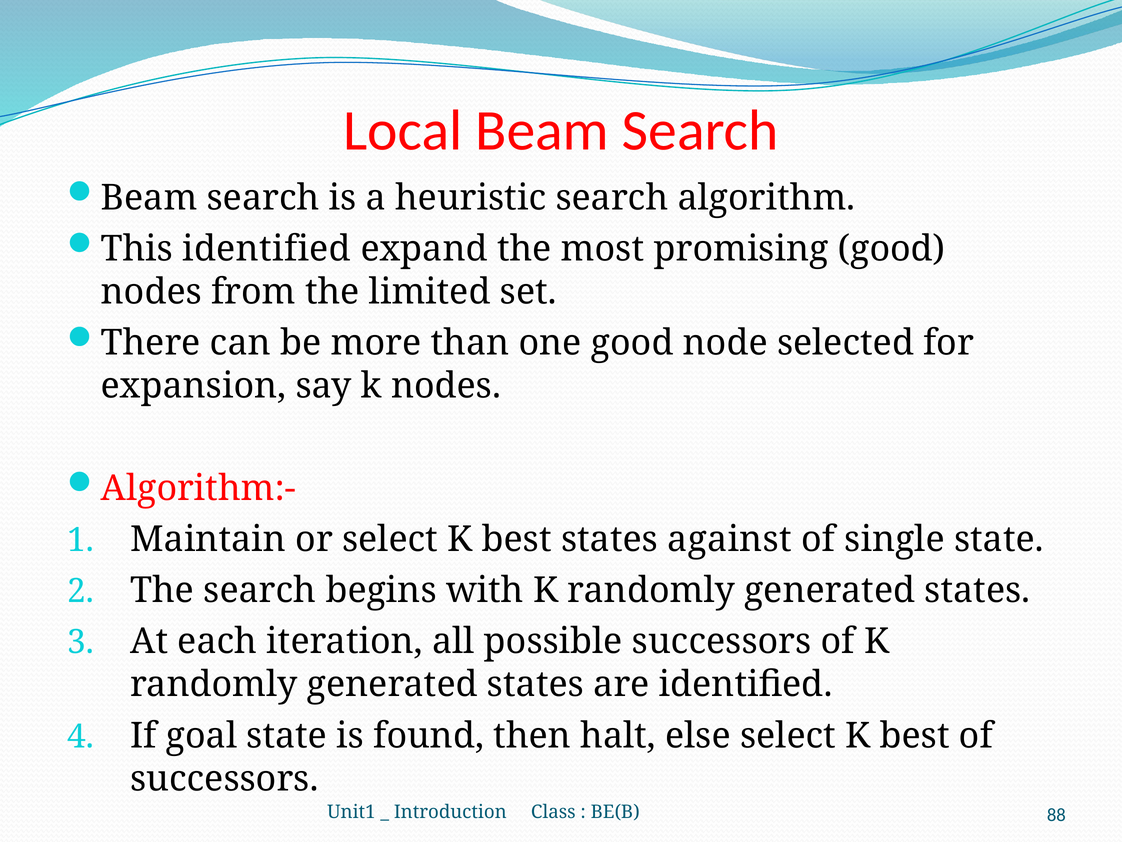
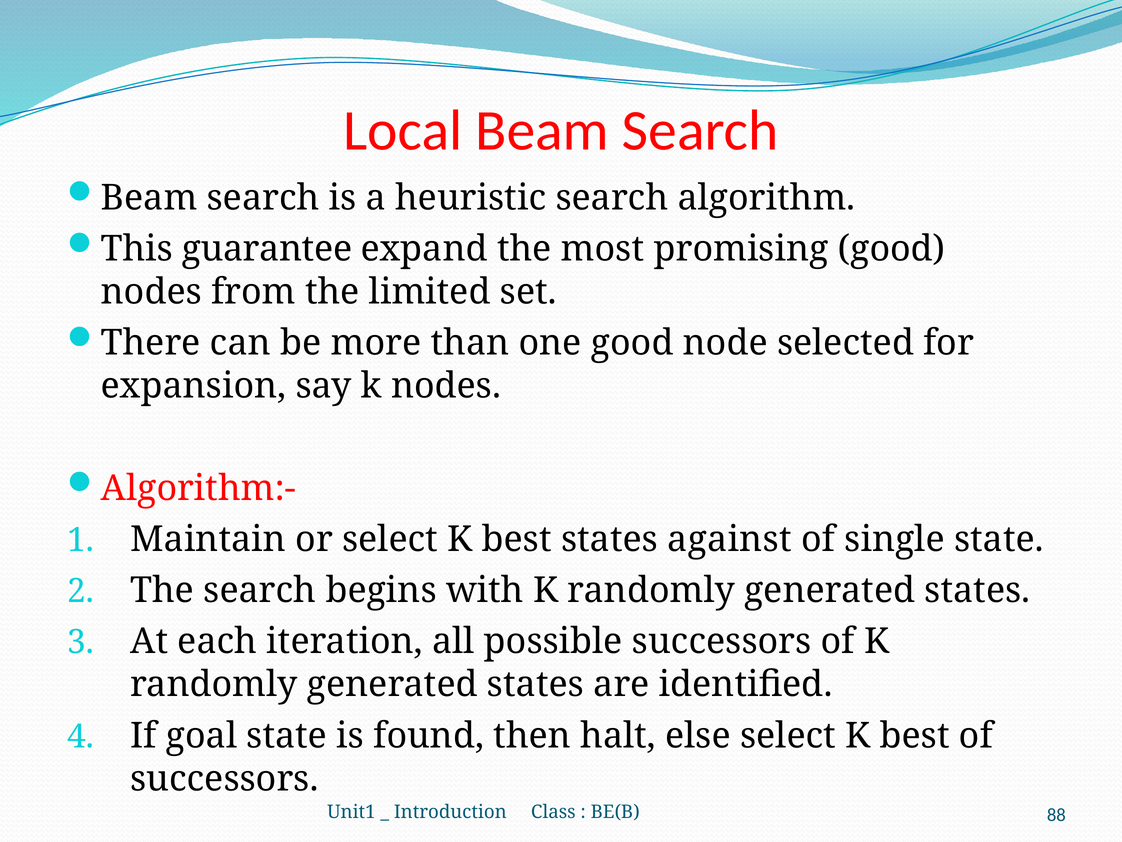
This identified: identified -> guarantee (267, 249)
